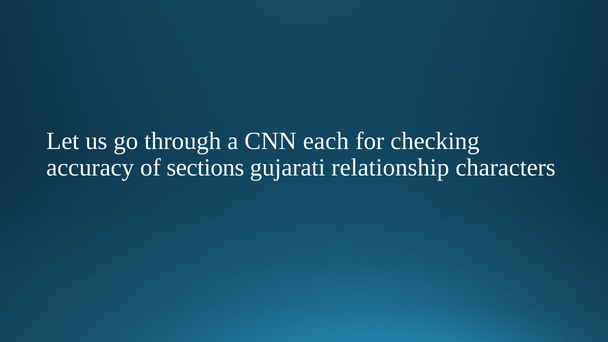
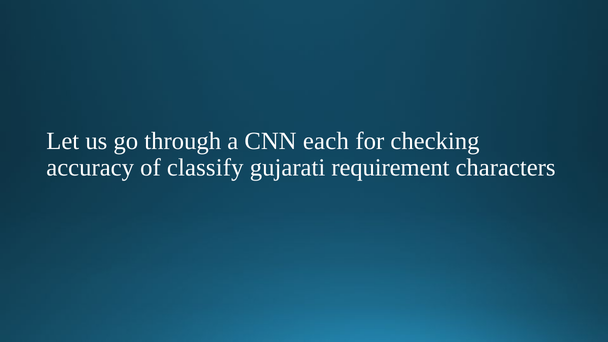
sections: sections -> classify (205, 168)
relationship: relationship -> requirement (390, 168)
